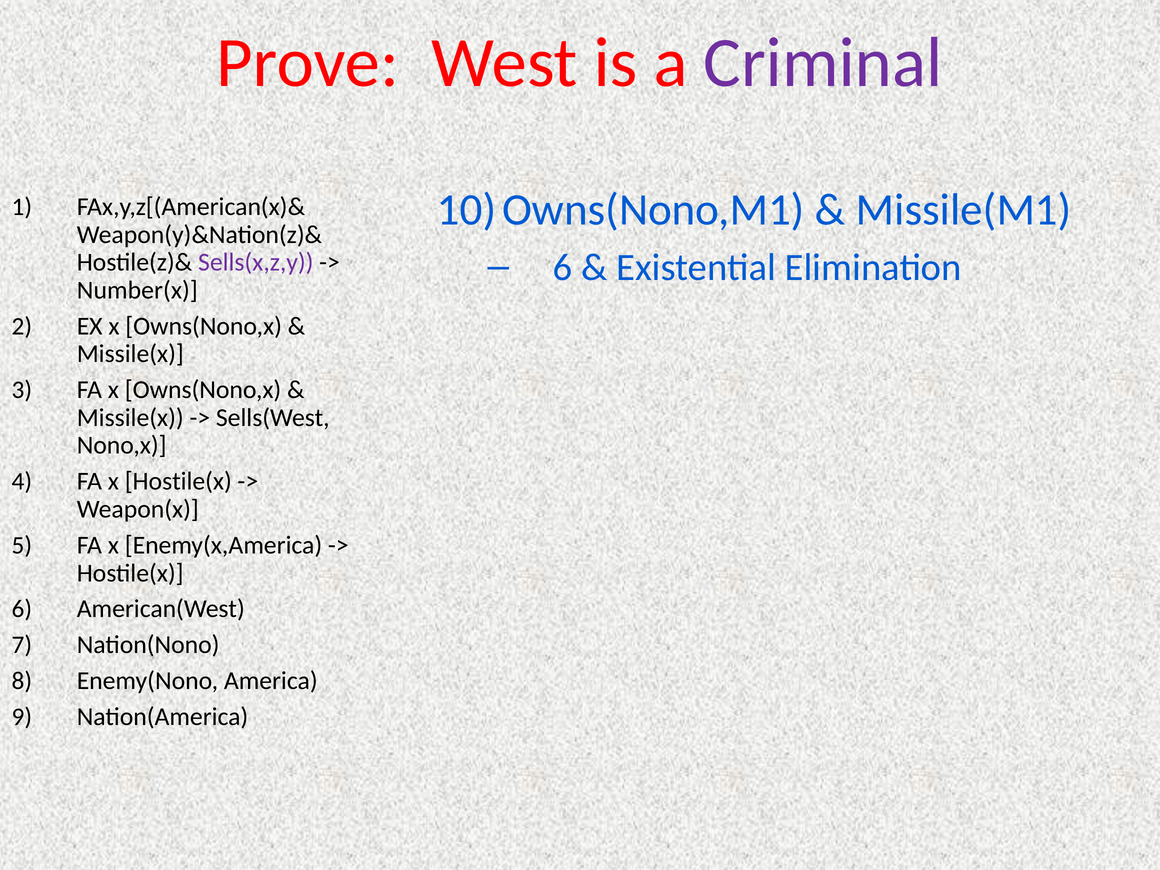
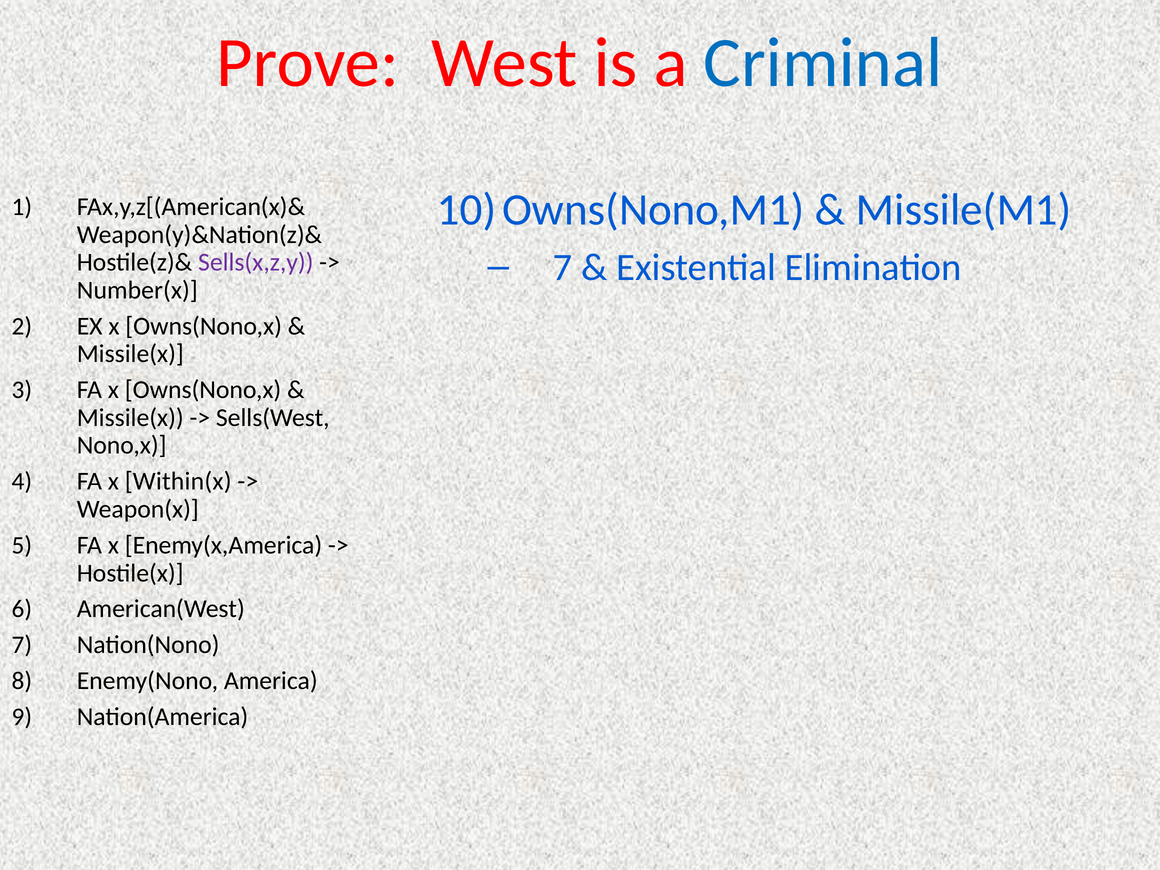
Criminal colour: purple -> blue (823, 63)
6: 6 -> 7 (563, 267)
x Hostile(x: Hostile(x -> Within(x (178, 481)
